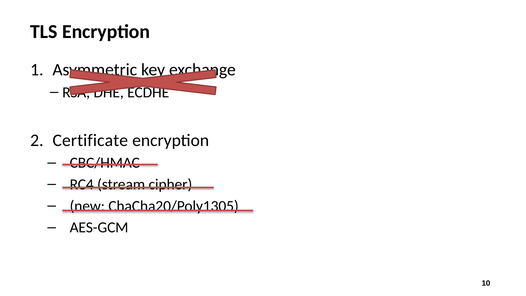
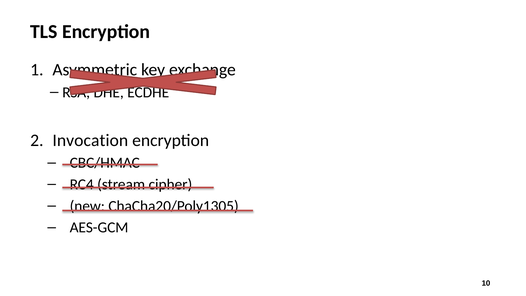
Certificate: Certificate -> Invocation (90, 140)
